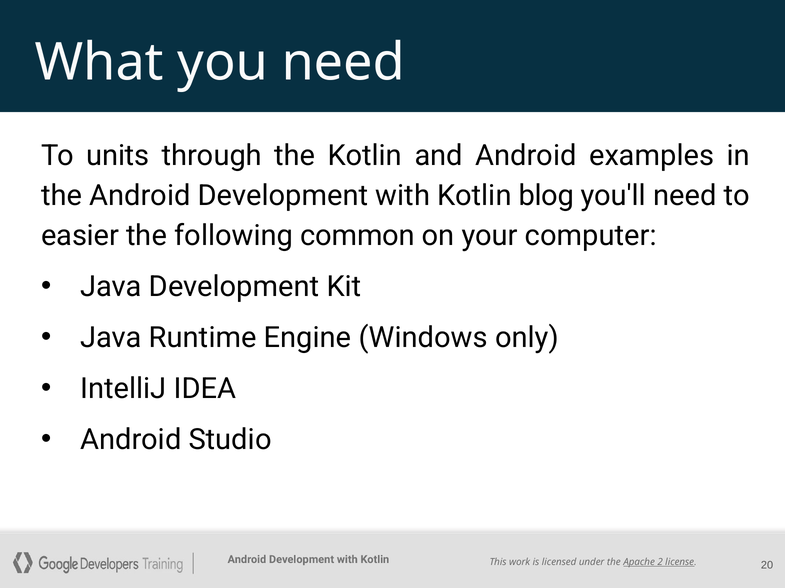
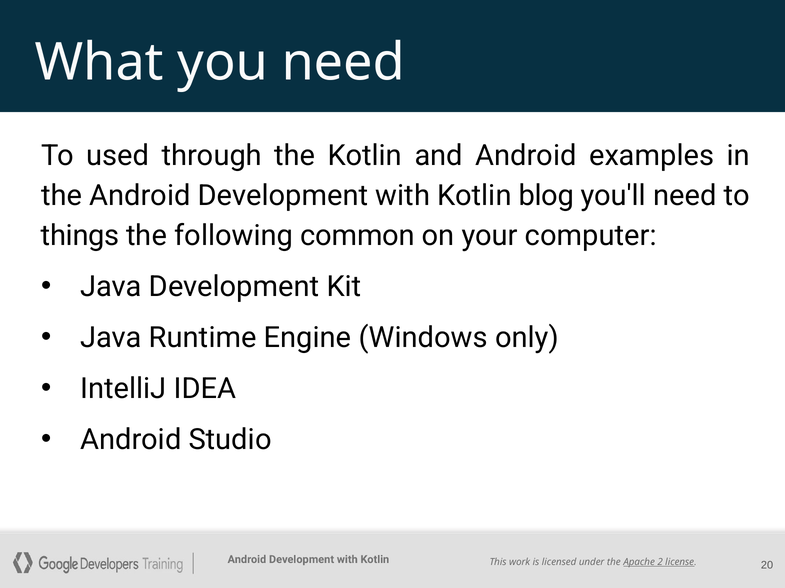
units: units -> used (118, 156)
easier: easier -> things (80, 236)
